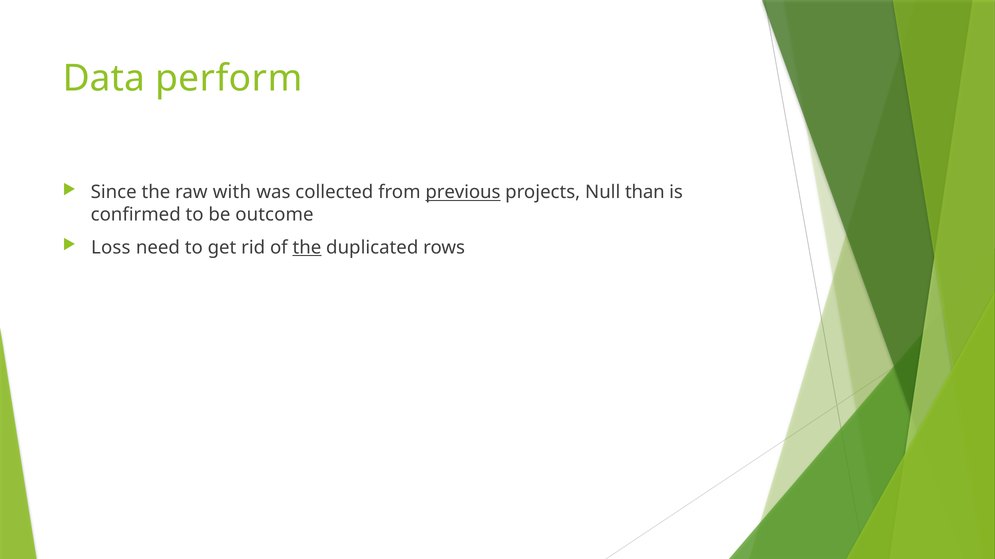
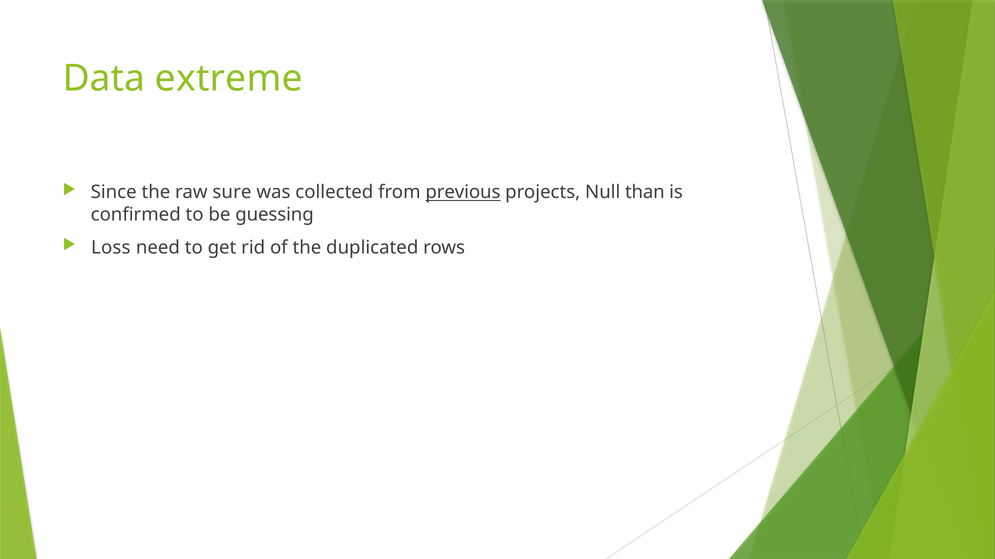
perform: perform -> extreme (229, 78)
with: with -> sure (232, 193)
outcome: outcome -> guessing (275, 215)
the underline: present -> none (307, 248)
